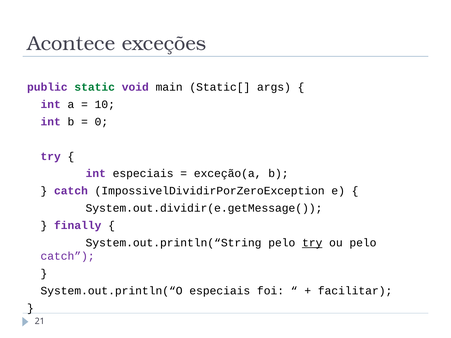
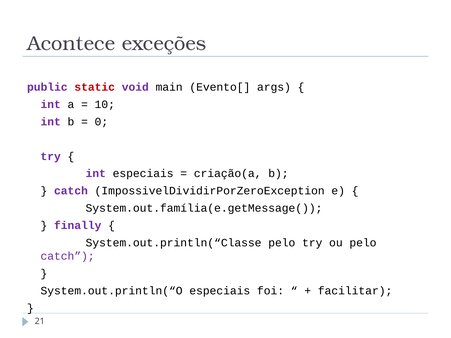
static colour: green -> red (95, 87)
Static[: Static[ -> Evento[ (220, 87)
exceção(a: exceção(a -> criação(a (228, 174)
System.out.dividir(e.getMessage(: System.out.dividir(e.getMessage( -> System.out.família(e.getMessage( (204, 208)
System.out.println(“String: System.out.println(“String -> System.out.println(“Classe (174, 243)
try underline: present -> none (312, 243)
